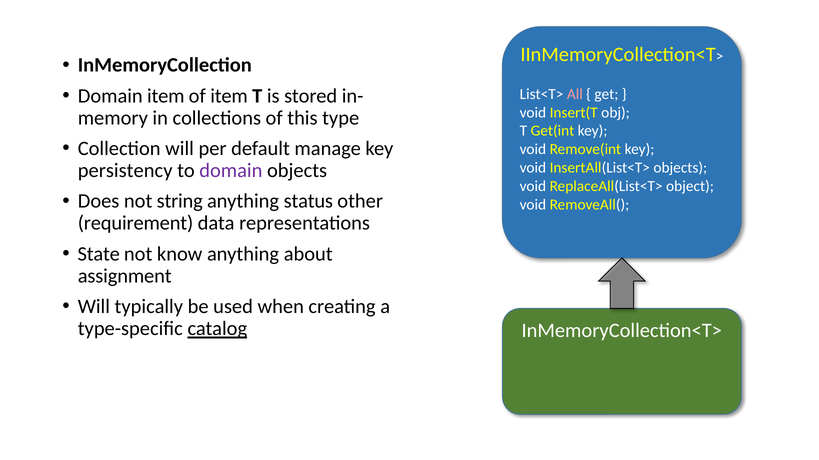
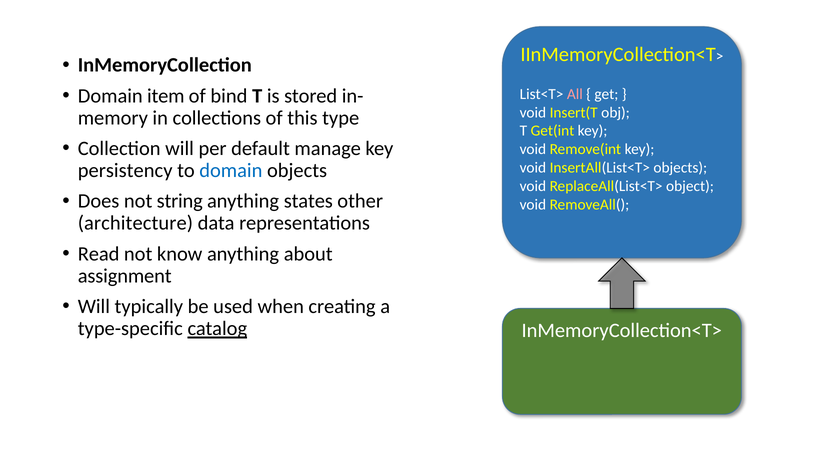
of item: item -> bind (229, 96)
domain colour: purple -> blue (231, 171)
status: status -> states (308, 201)
requirement: requirement -> architecture (135, 224)
State: State -> Read (99, 254)
